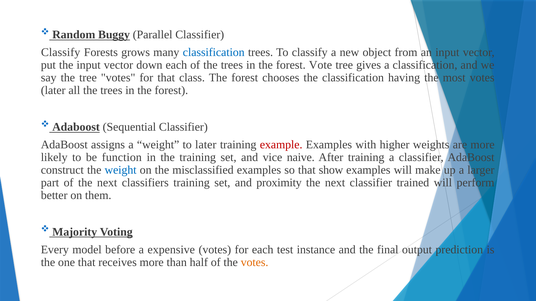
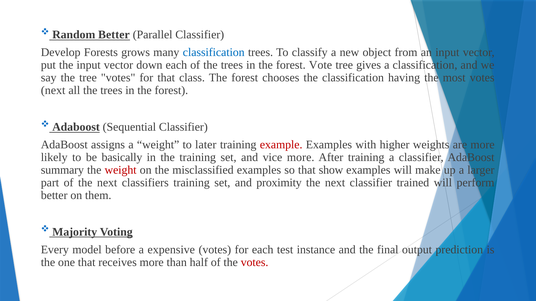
Random Buggy: Buggy -> Better (114, 35)
Classify: Classify -> Develop (61, 53)
later: later -> next (53, 91)
function: function -> basically (122, 158)
vice naive: naive -> more (301, 158)
construct: construct -> summary (62, 170)
weight colour: blue -> red (121, 170)
votes colour: orange -> red (255, 263)
